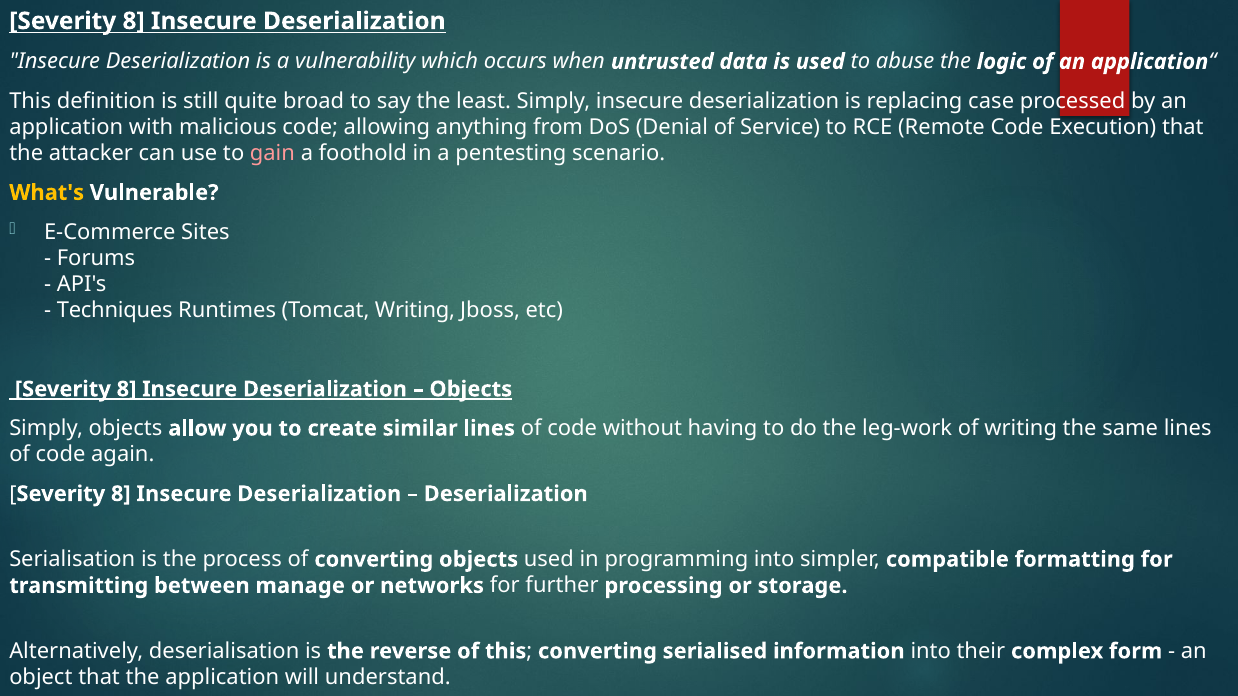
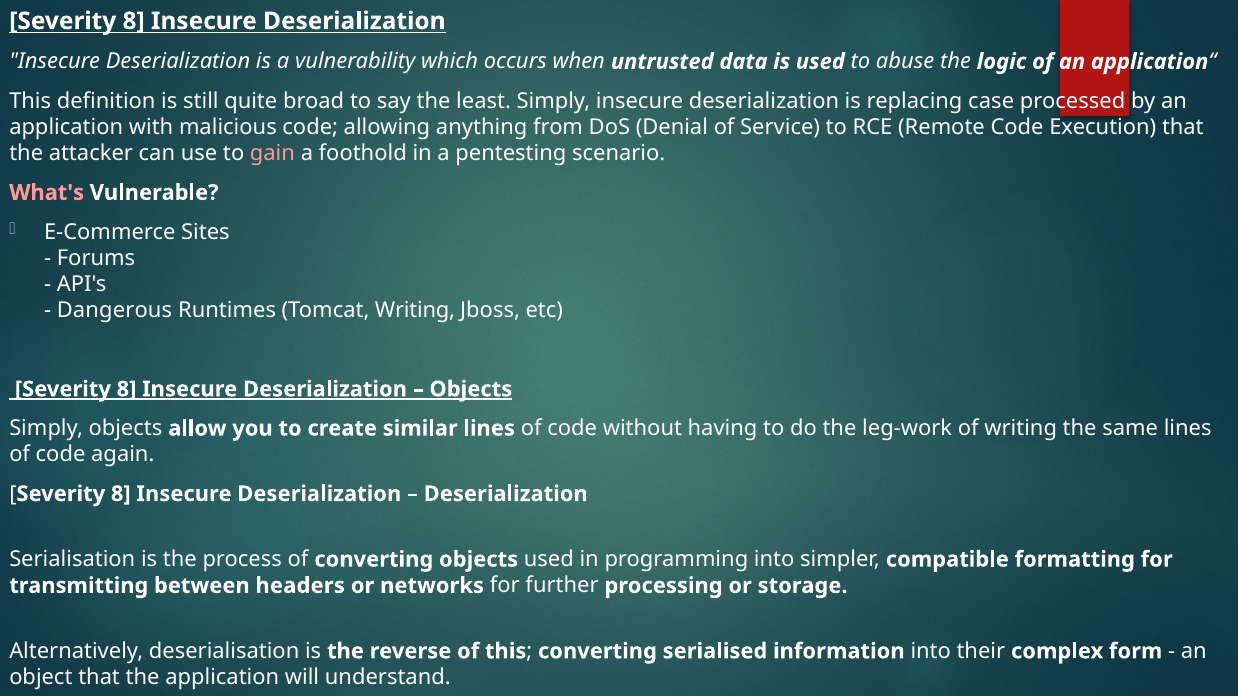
What's colour: yellow -> pink (47, 193)
Techniques: Techniques -> Dangerous (115, 311)
manage: manage -> headers (300, 586)
